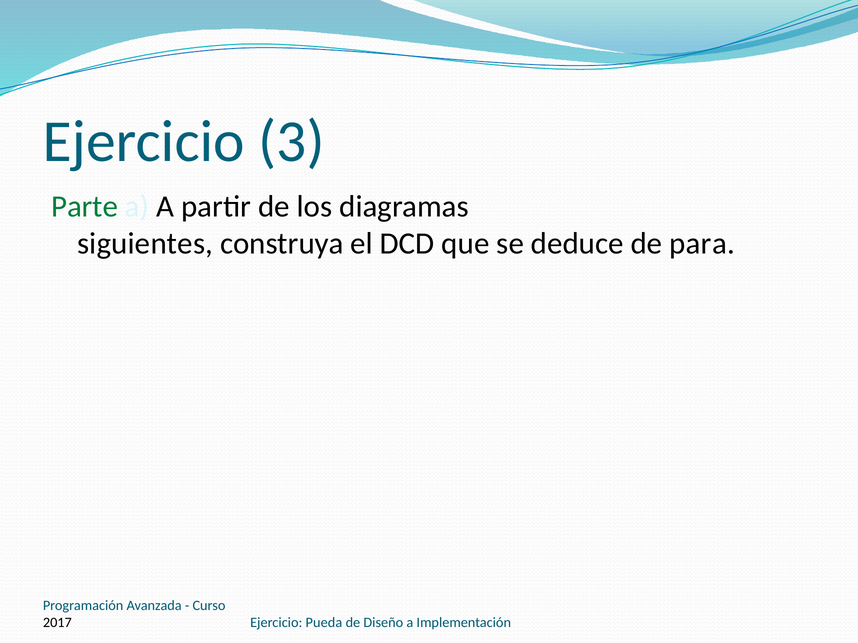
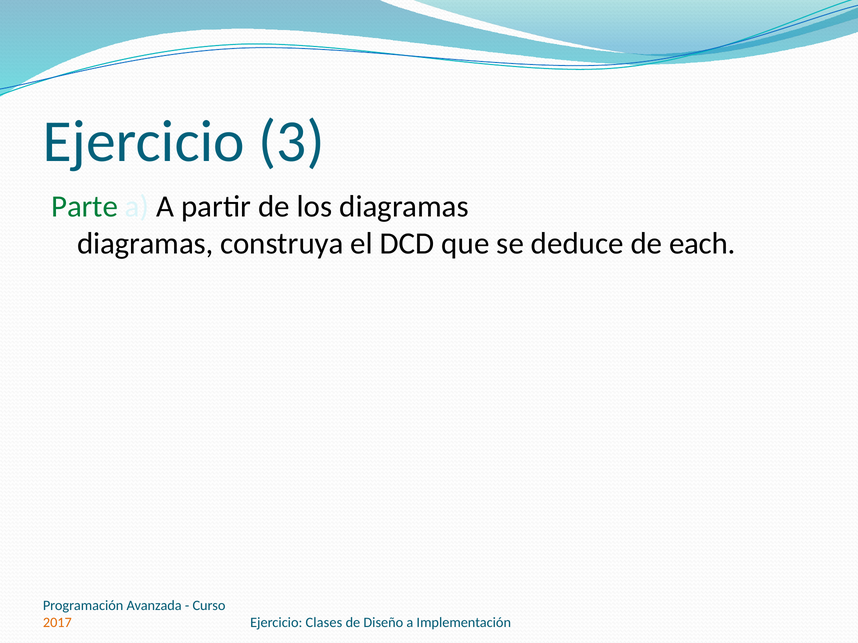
siguientes: siguientes -> diagramas (145, 244)
para: para -> each (702, 244)
Pueda: Pueda -> Clases (324, 623)
2017 colour: black -> orange (57, 623)
